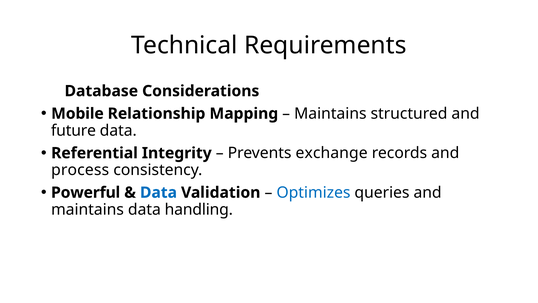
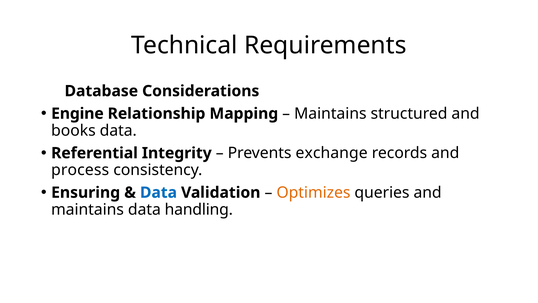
Mobile: Mobile -> Engine (77, 113)
future: future -> books (73, 130)
Powerful: Powerful -> Ensuring (86, 192)
Optimizes colour: blue -> orange (313, 192)
